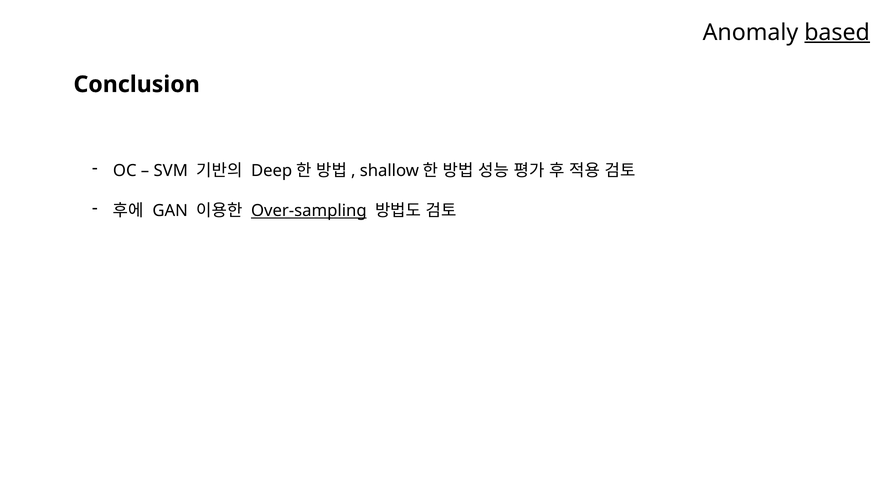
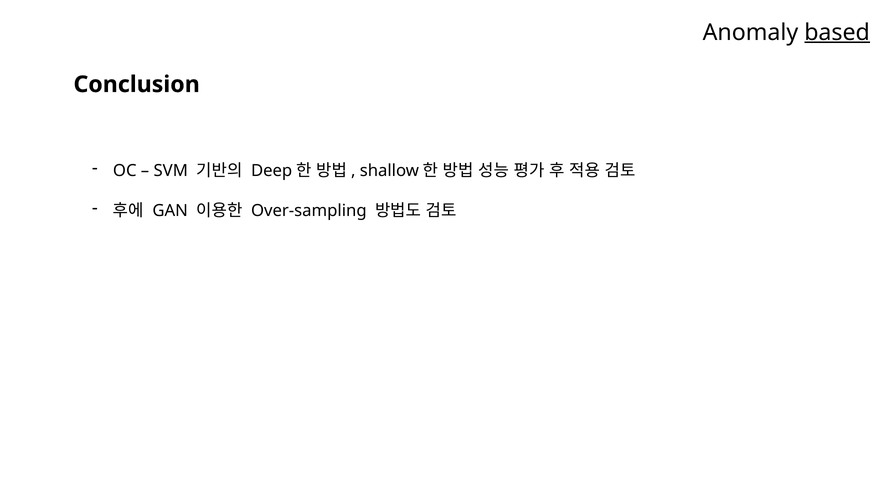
Over-sampling underline: present -> none (309, 211)
